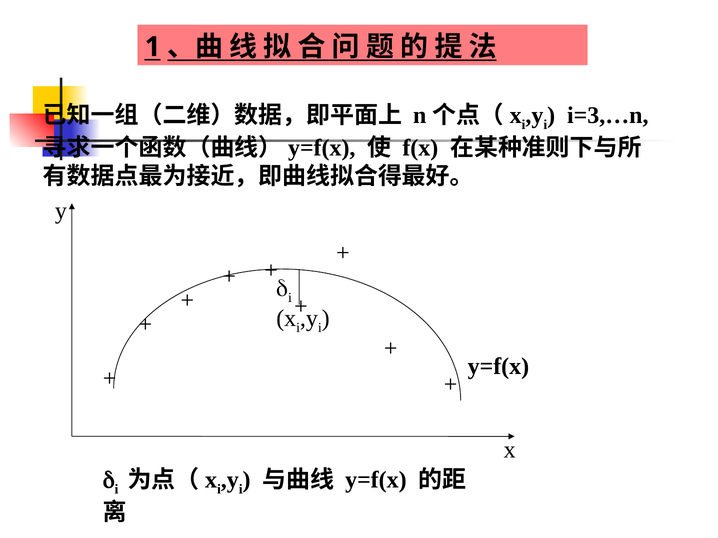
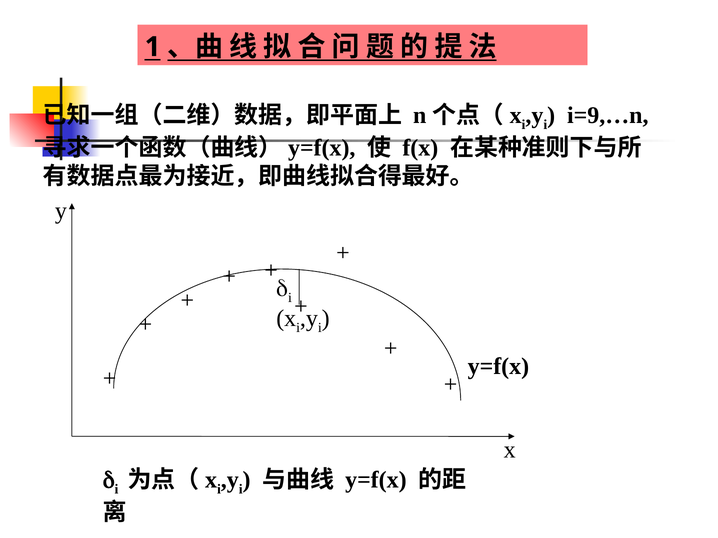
i=3,…n: i=3,…n -> i=9,…n (608, 115)
